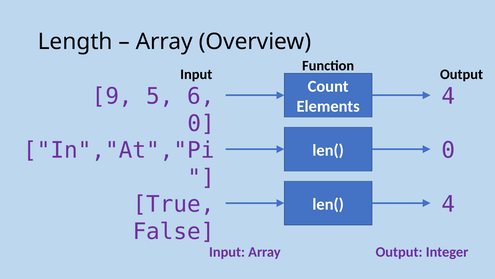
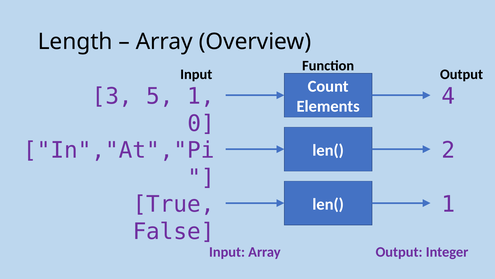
9: 9 -> 3 (112, 96)
5 6: 6 -> 1 (201, 96)
len( 0: 0 -> 2 (448, 150)
len( 4: 4 -> 1 (448, 204)
